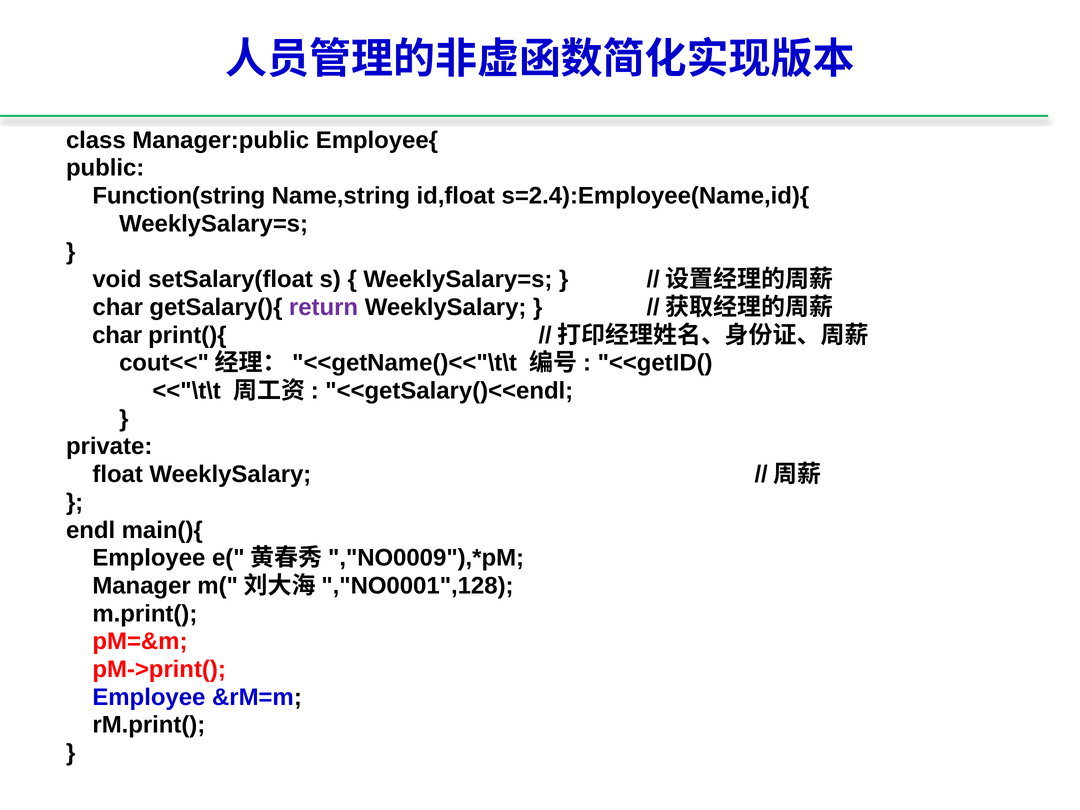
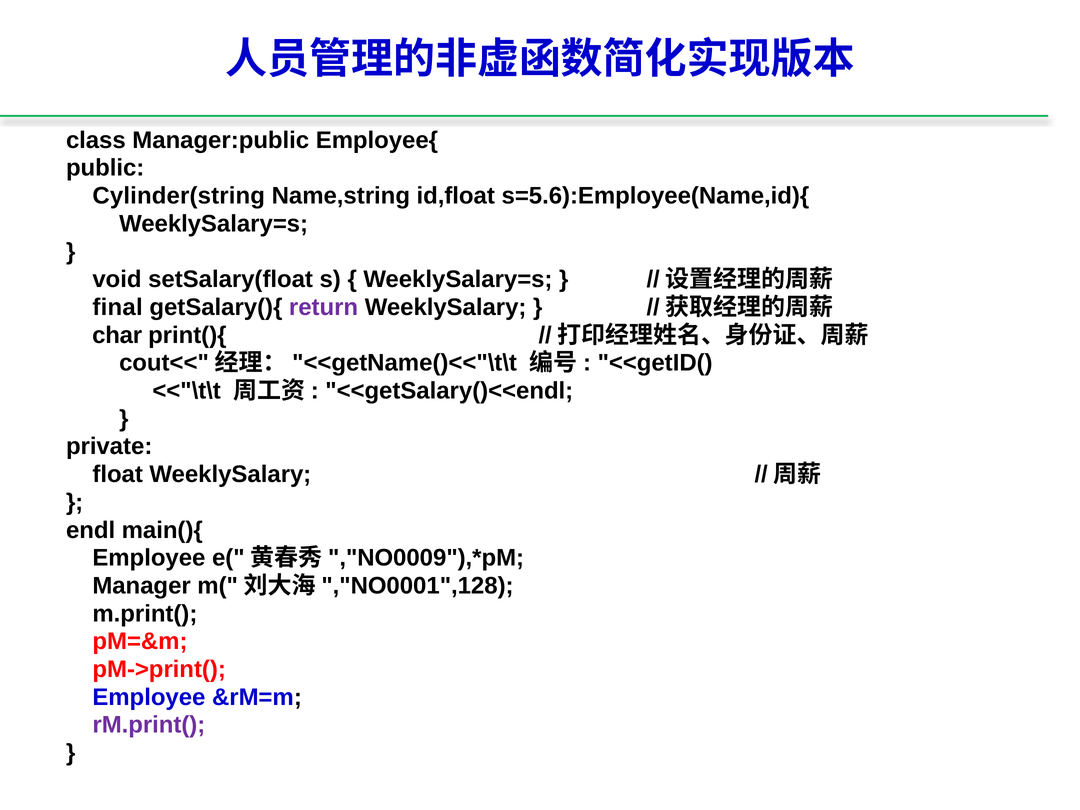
Function(string: Function(string -> Cylinder(string (179, 196)
s=2.4):Employee(Name,id){: s=2.4):Employee(Name,id){ -> s=5.6):Employee(Name,id){ (655, 196)
char: char -> final (118, 307)
rM.print( colour: black -> purple (149, 725)
